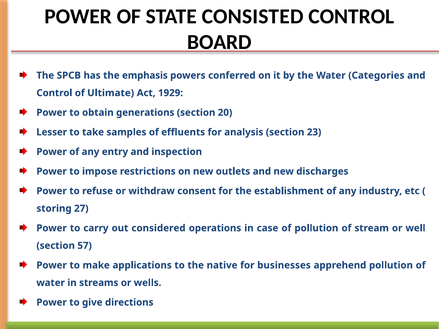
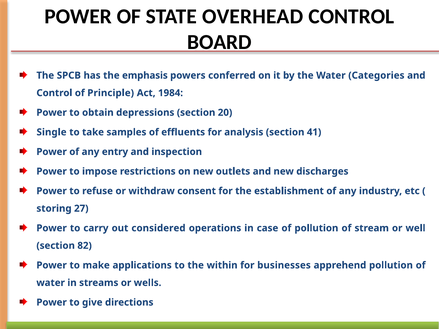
CONSISTED: CONSISTED -> OVERHEAD (253, 16)
Ultimate: Ultimate -> Principle (111, 93)
1929: 1929 -> 1984 (171, 93)
generations: generations -> depressions (145, 113)
Lesser: Lesser -> Single (52, 132)
23: 23 -> 41 (314, 132)
57: 57 -> 82 (85, 246)
native: native -> within (222, 265)
